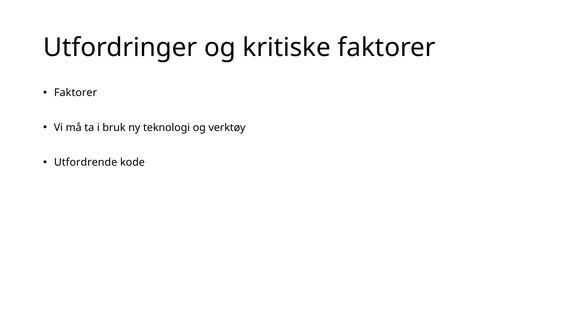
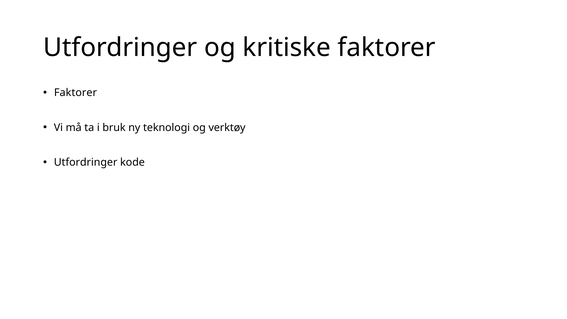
Utfordrende: Utfordrende -> Utfordringer (86, 162)
